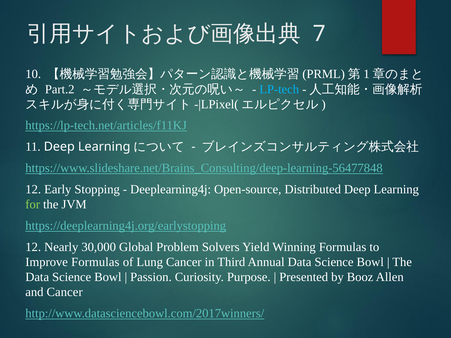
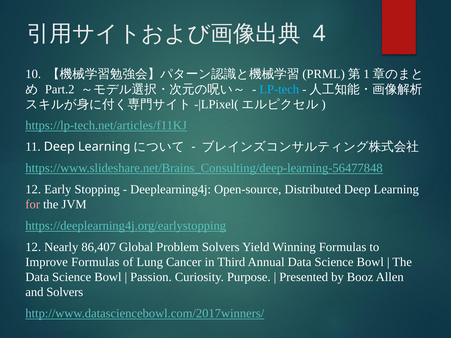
7: 7 -> 4 (319, 34)
for colour: light green -> pink (33, 205)
30,000: 30,000 -> 86,407 (99, 247)
and Cancer: Cancer -> Solvers (65, 292)
